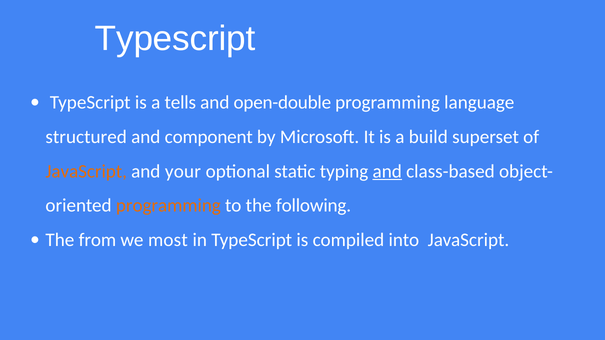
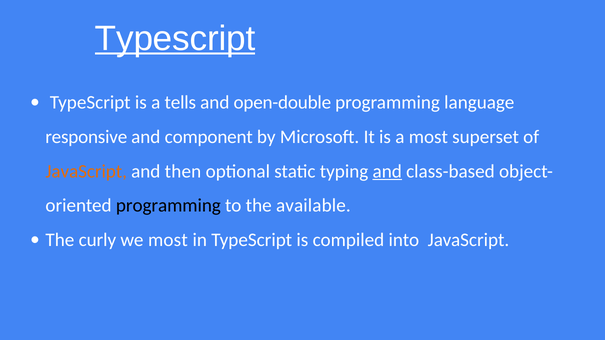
Typescript underline: none -> present (175, 39)
structured: structured -> responsive (86, 137)
a build: build -> most (428, 137)
your: your -> then (183, 171)
programming colour: orange -> black (168, 206)
following: following -> available (313, 206)
from: from -> curly (97, 240)
